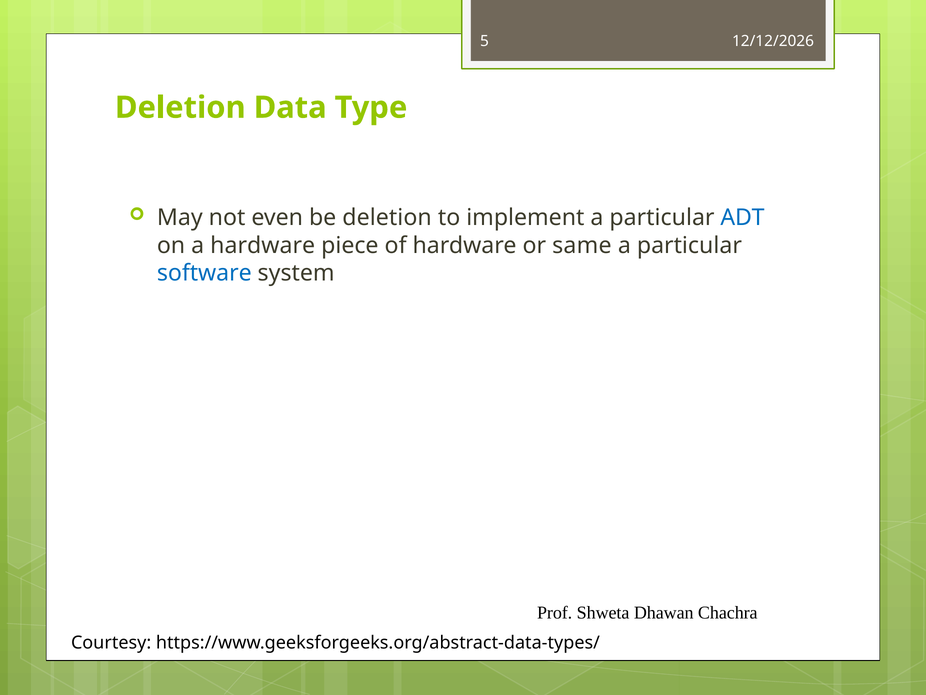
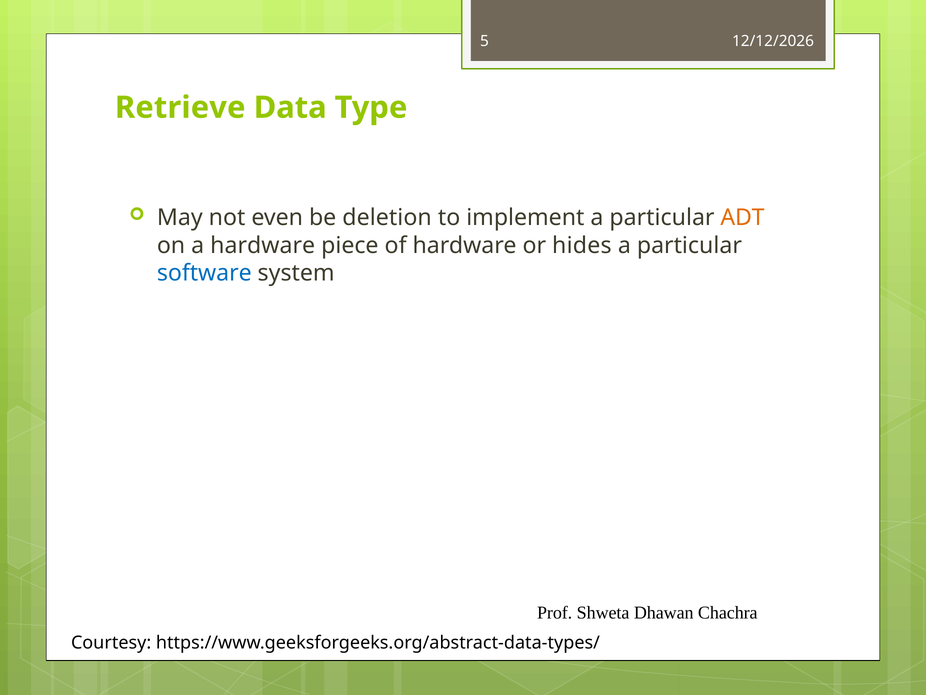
Deletion: Deletion -> Retrieve (180, 107)
ADT colour: blue -> orange (743, 217)
same: same -> hides (582, 245)
